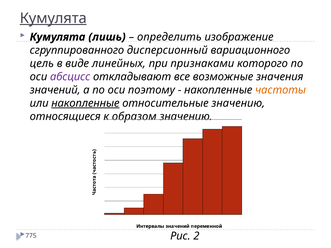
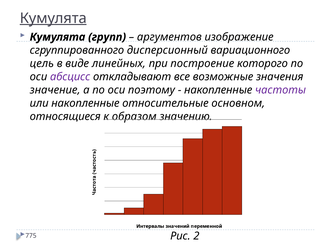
лишь: лишь -> групп (107, 37)
определить: определить -> аргументов (169, 37)
признаками: признаками -> построение (202, 64)
значений: значений -> значение (55, 90)
частоты colour: orange -> purple (281, 90)
накопленные underline: present -> none (85, 103)
относительные значению: значению -> основном (238, 103)
